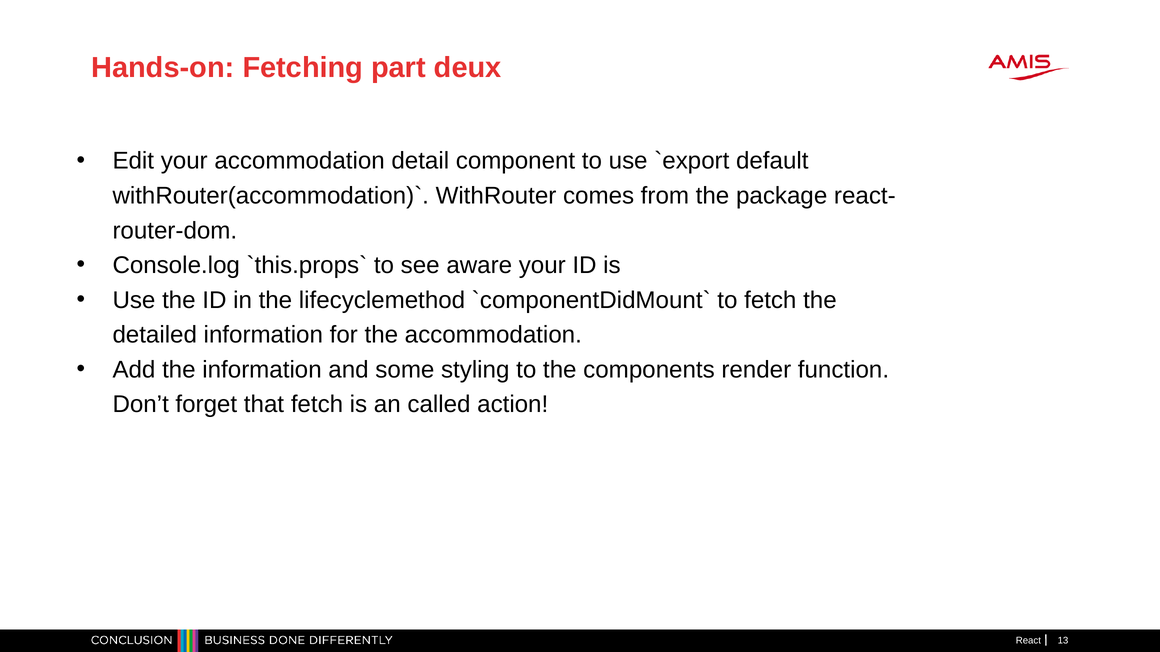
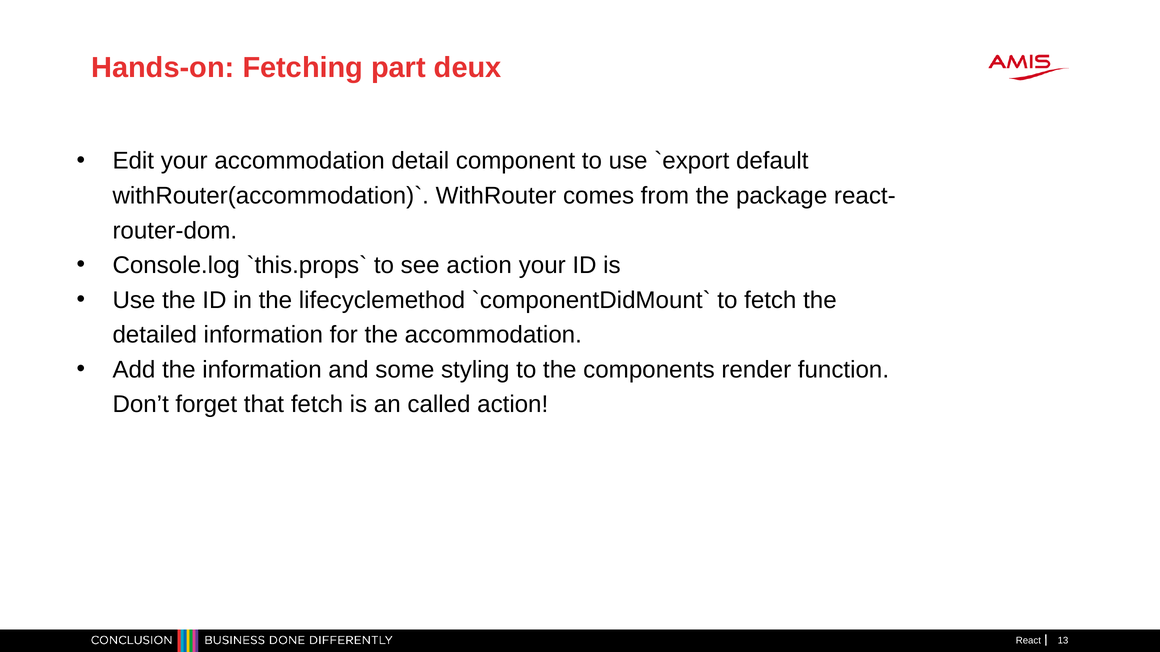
see aware: aware -> action (479, 266)
